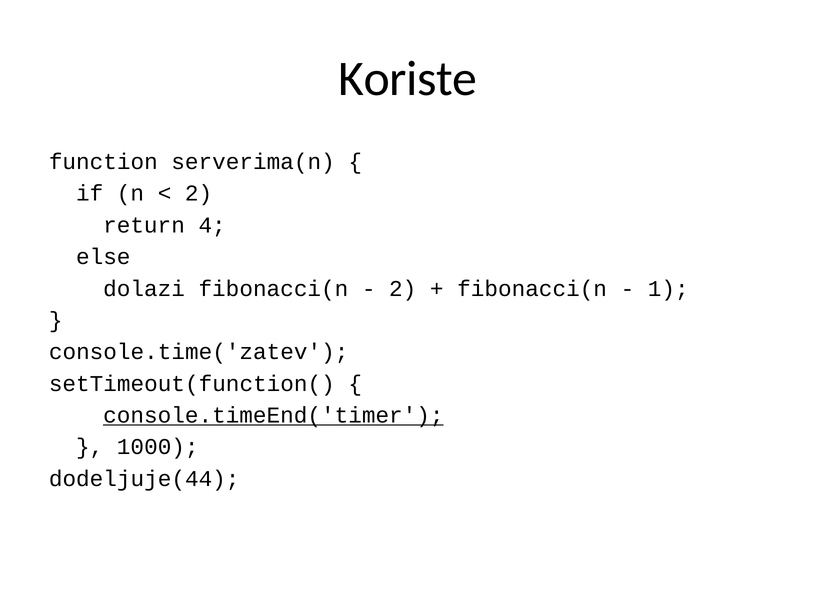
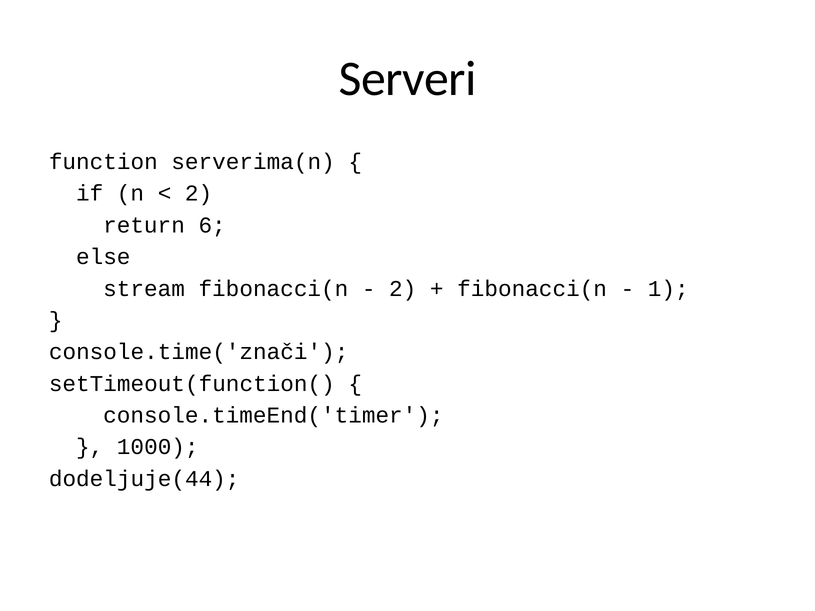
Koriste: Koriste -> Serveri (408, 79)
4: 4 -> 6 (212, 225)
dolazi: dolazi -> stream (144, 289)
console.time('zatev: console.time('zatev -> console.time('znači (199, 352)
console.timeEnd('timer underline: present -> none (273, 415)
